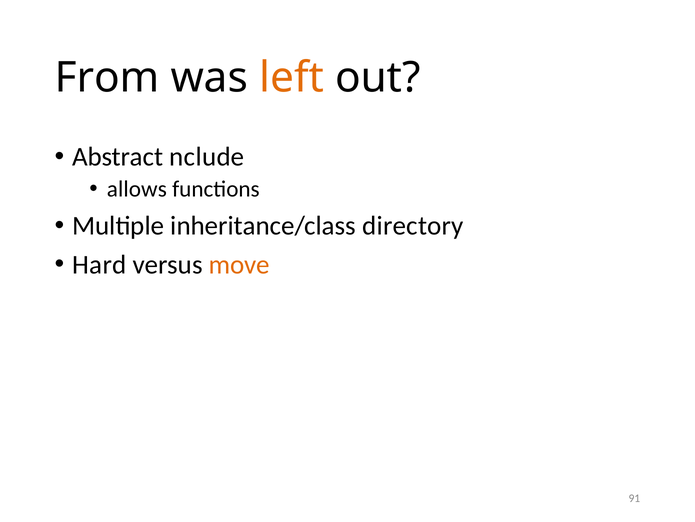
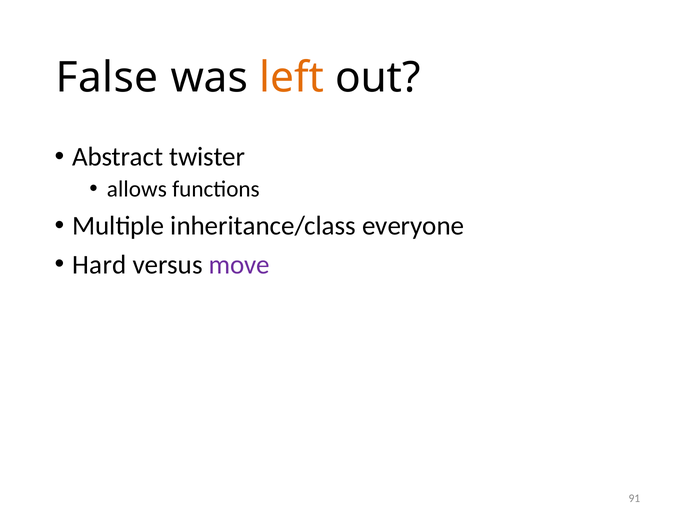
From: From -> False (107, 78)
nclude: nclude -> twister (207, 157)
directory: directory -> everyone (413, 225)
move colour: orange -> purple (239, 264)
